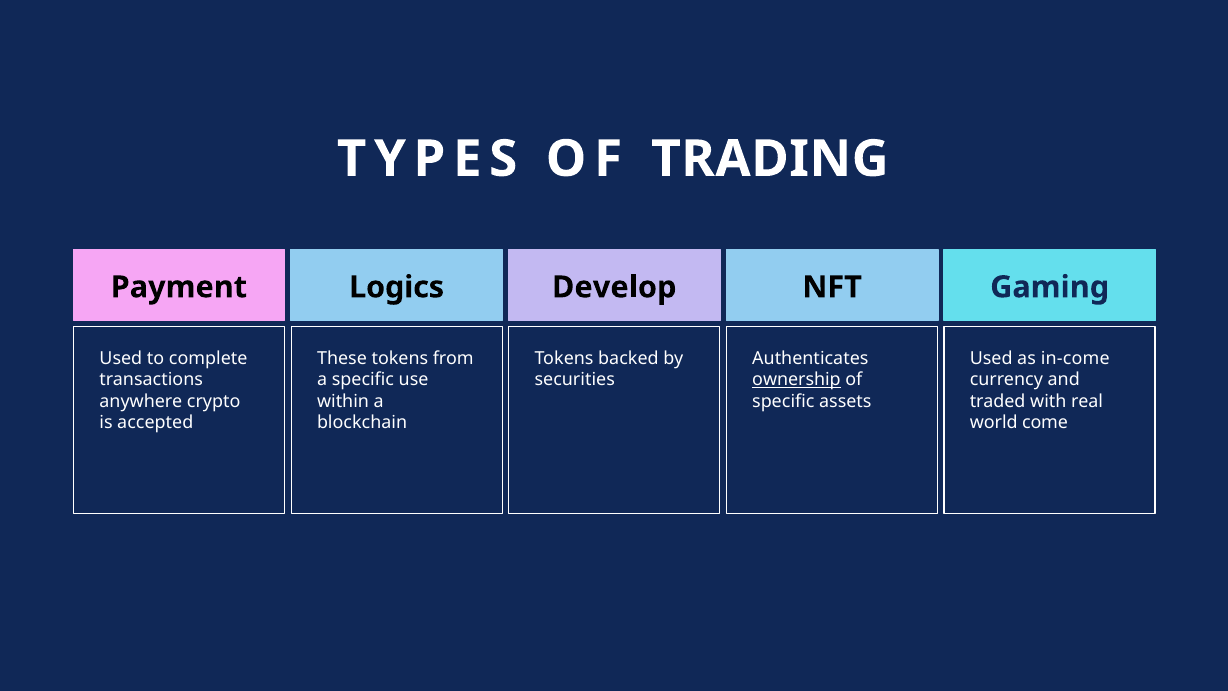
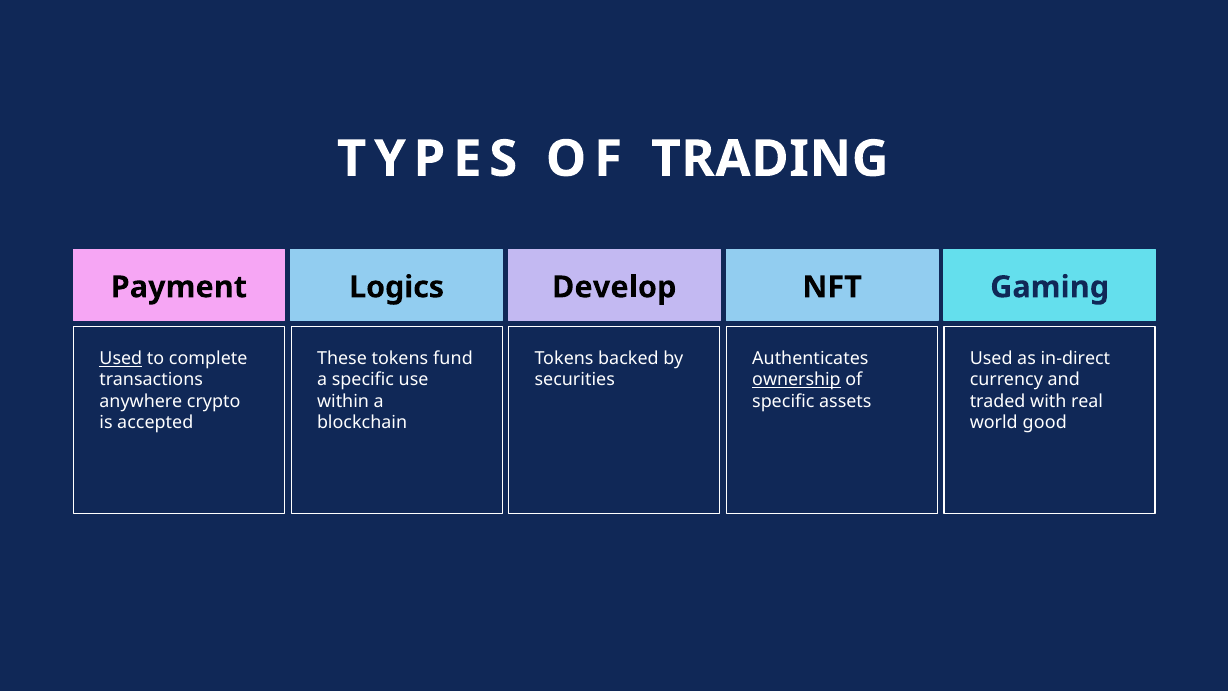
Used underline: none -> present (121, 358)
from: from -> fund (453, 358)
in-come: in-come -> in-direct (1075, 358)
come: come -> good (1045, 423)
